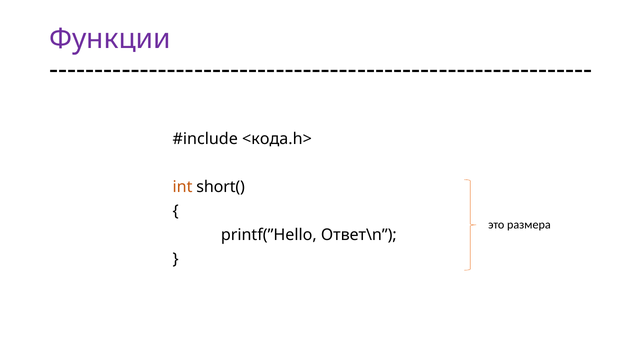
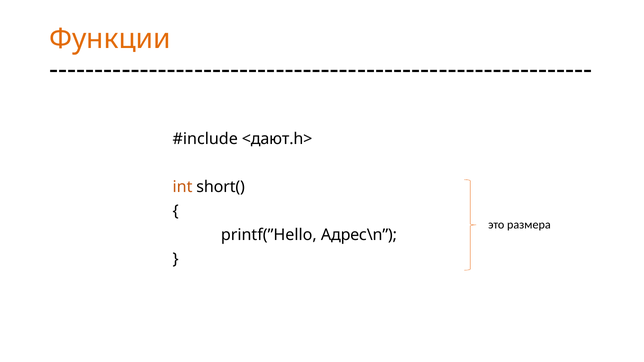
Функции colour: purple -> orange (110, 39)
<кода.h>: <кода.h> -> <дают.h> (277, 139)
Ответ\n: Ответ\n -> Адрес\n (359, 235)
